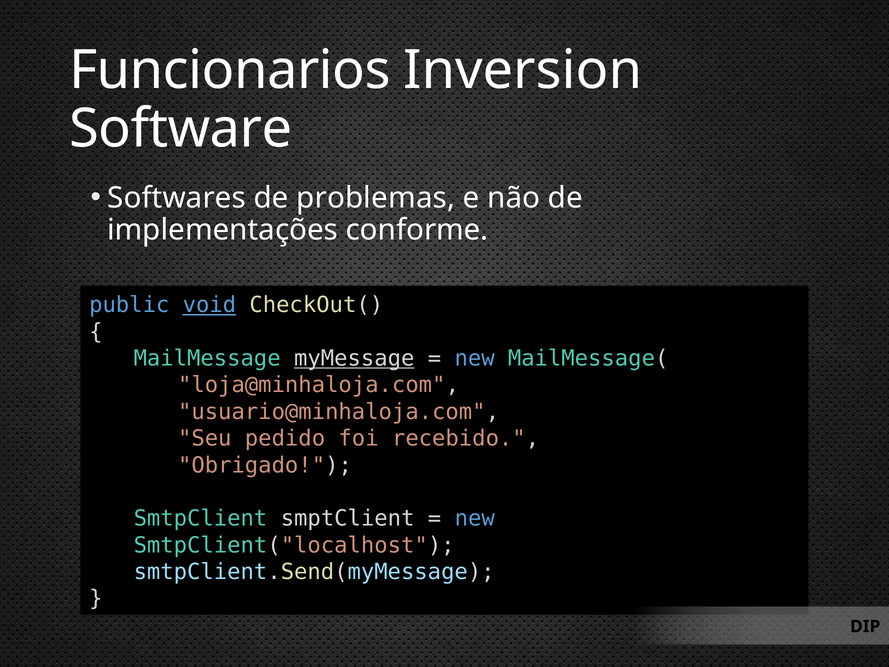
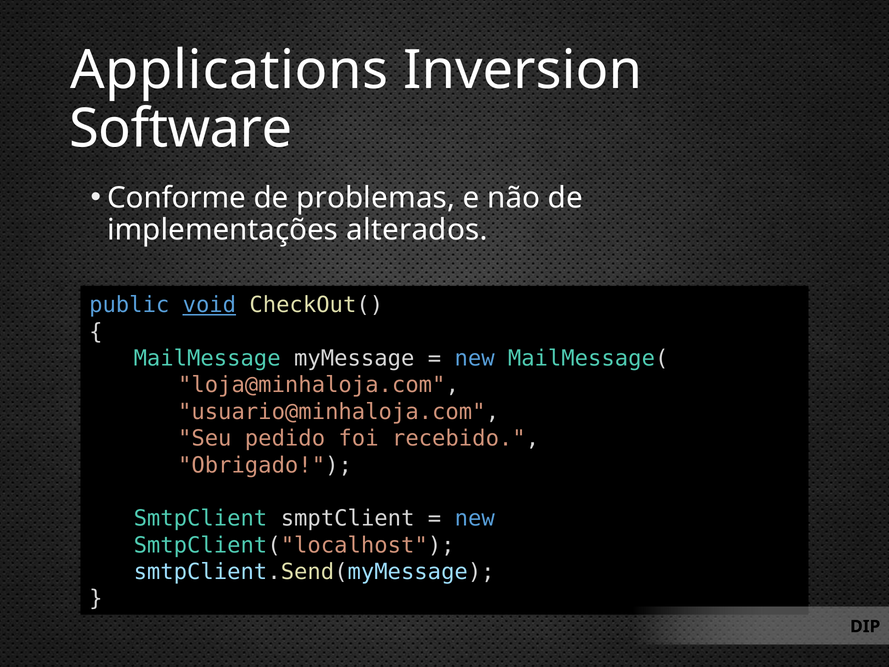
Funcionarios: Funcionarios -> Applications (229, 70)
Softwares: Softwares -> Conforme (177, 198)
conforme: conforme -> alterados (417, 230)
myMessage underline: present -> none (354, 358)
